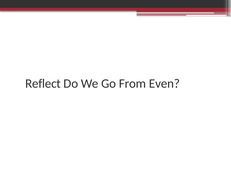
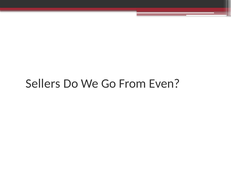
Reflect: Reflect -> Sellers (43, 84)
